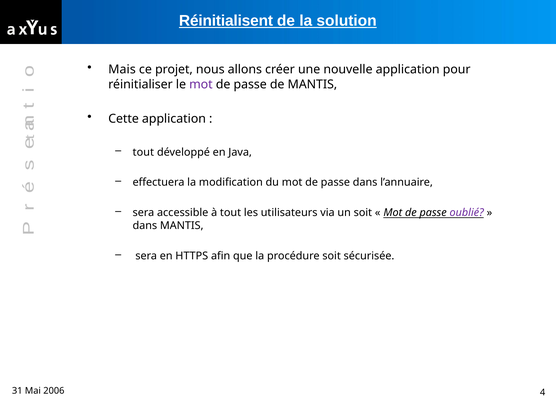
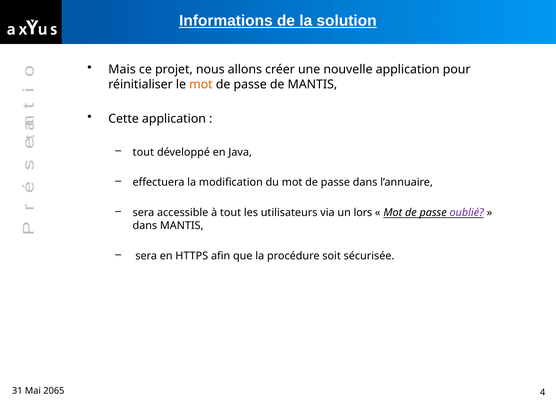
Réinitialisent: Réinitialisent -> Informations (226, 21)
mot colour: purple -> orange (201, 84)
un soit: soit -> lors (363, 213)
2006: 2006 -> 2065 (54, 391)
